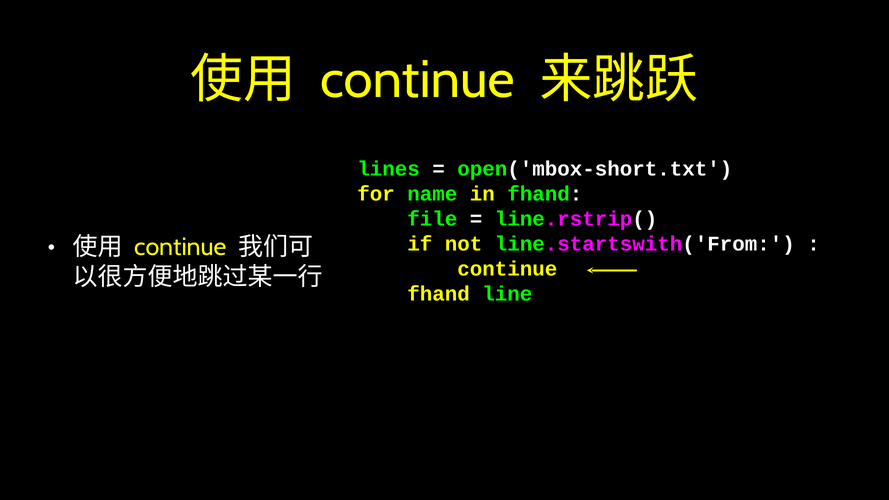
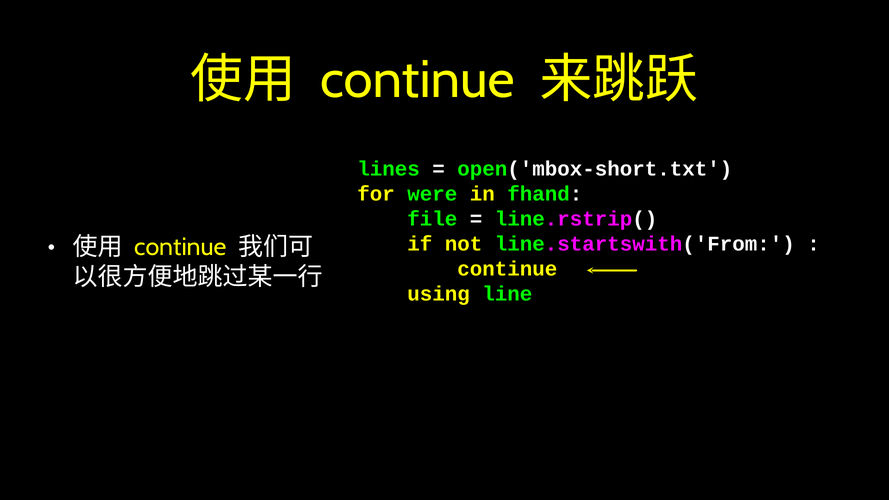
name: name -> were (432, 194)
fhand: fhand -> using (439, 294)
